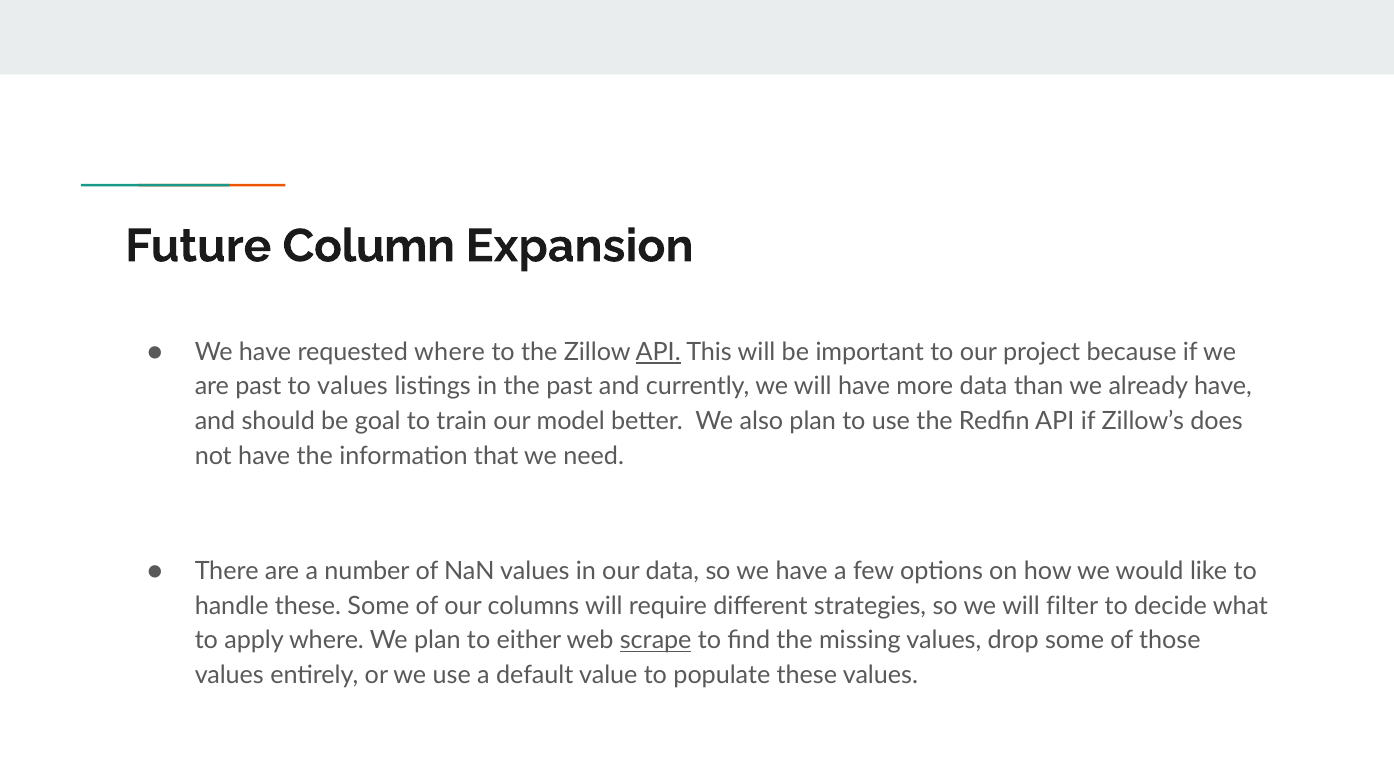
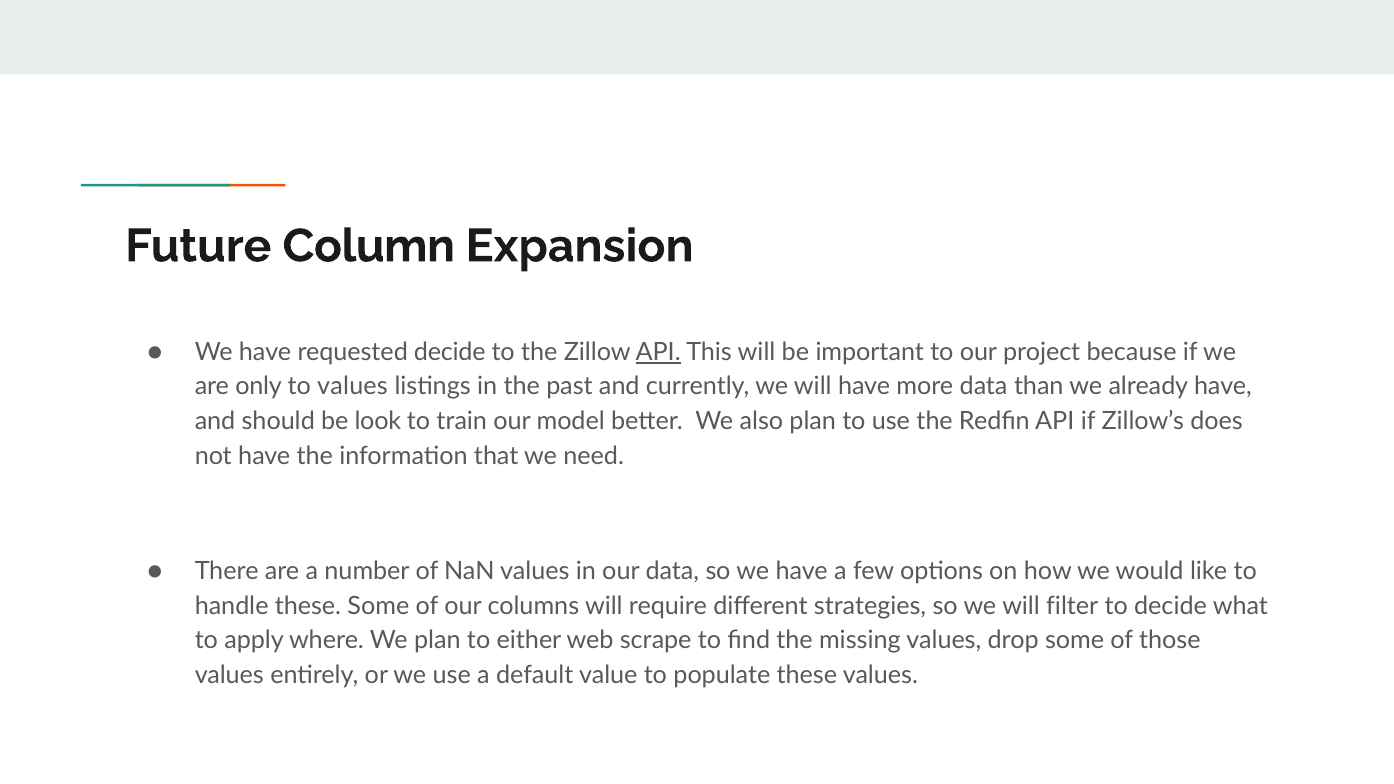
requested where: where -> decide (450, 352)
are past: past -> only (259, 387)
goal: goal -> look (378, 421)
scrape underline: present -> none (656, 641)
